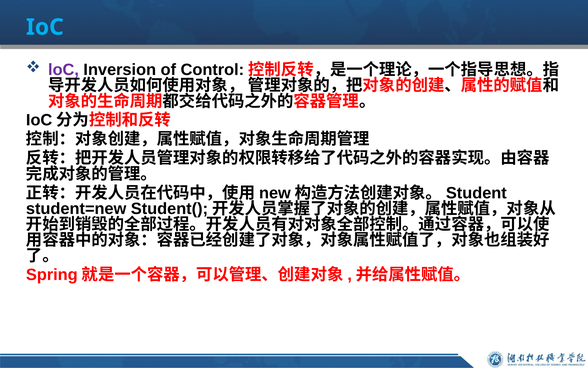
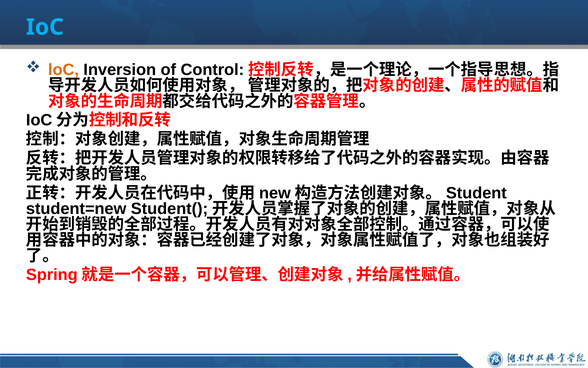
loC colour: purple -> orange (63, 70)
